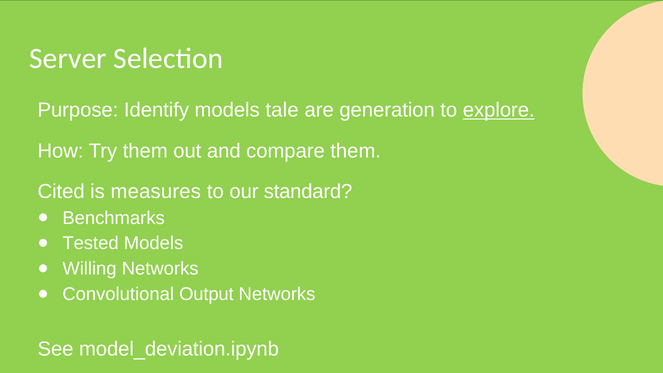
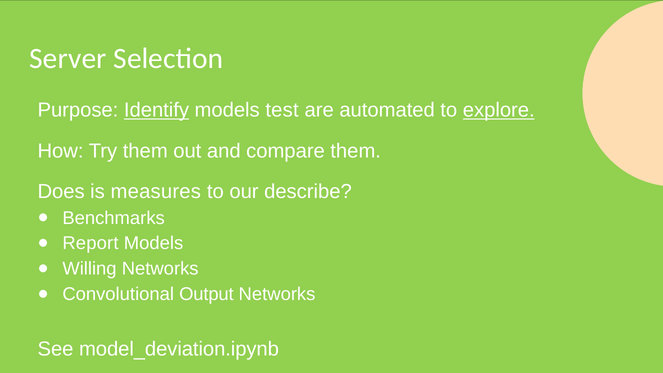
Identify underline: none -> present (156, 110)
tale: tale -> test (282, 110)
generation: generation -> automated (387, 110)
Cited: Cited -> Does (61, 192)
standard: standard -> describe (308, 192)
Tested: Tested -> Report (90, 243)
